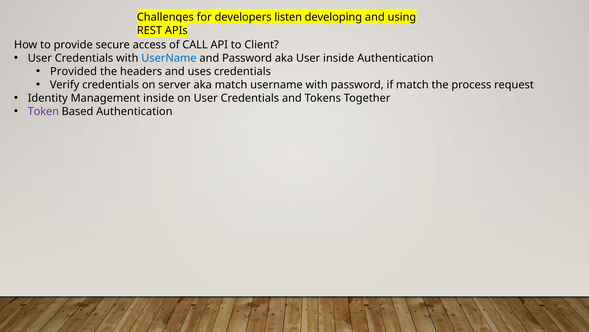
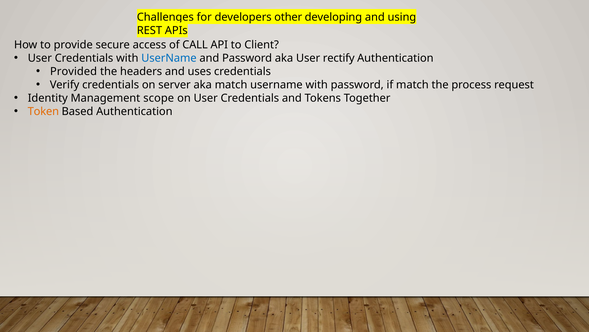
listen: listen -> other (288, 17)
User inside: inside -> rectify (339, 58)
Management inside: inside -> scope (159, 98)
Token colour: purple -> orange (43, 111)
